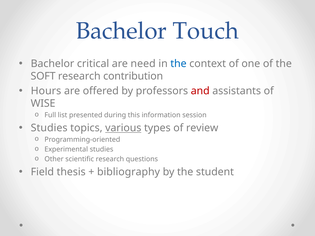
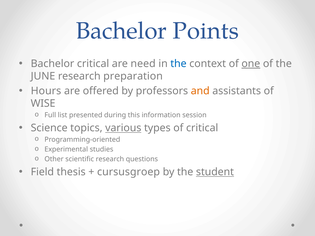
Touch: Touch -> Points (206, 31)
one underline: none -> present (251, 64)
SOFT: SOFT -> JUNE (43, 76)
contribution: contribution -> preparation (133, 76)
and colour: red -> orange (200, 91)
Studies: Studies -> Science (49, 128)
of review: review -> critical (202, 128)
bibliography: bibliography -> cursusgroep (129, 172)
student underline: none -> present (215, 172)
